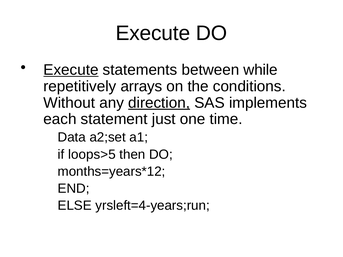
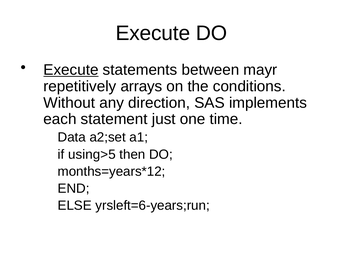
while: while -> mayr (260, 70)
direction underline: present -> none (159, 103)
loops>5: loops>5 -> using>5 (92, 155)
yrsleft=4-years;run: yrsleft=4-years;run -> yrsleft=6-years;run (153, 206)
